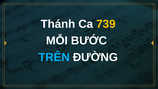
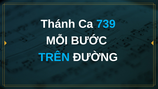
739 colour: yellow -> light blue (106, 24)
